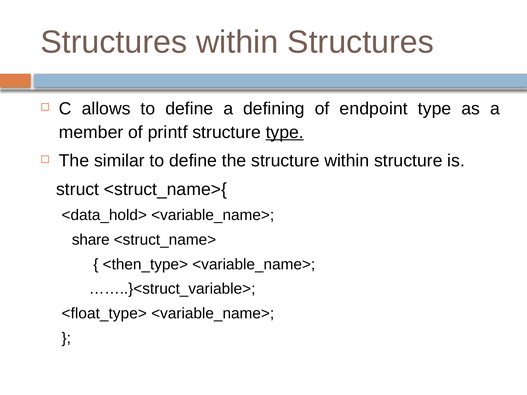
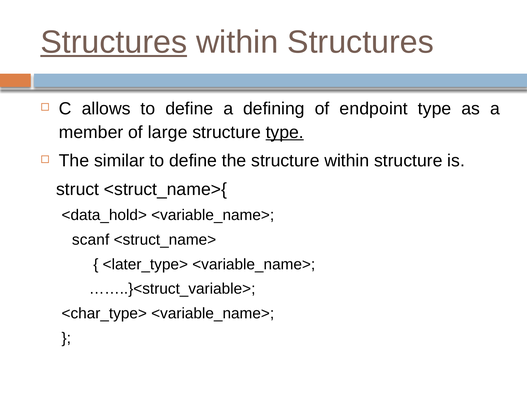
Structures underline: none -> present (114, 42)
printf: printf -> large (168, 132)
share: share -> scanf (91, 240)
<then_type>: <then_type> -> <later_type> (145, 264)
<float_type>: <float_type> -> <char_type> (104, 314)
